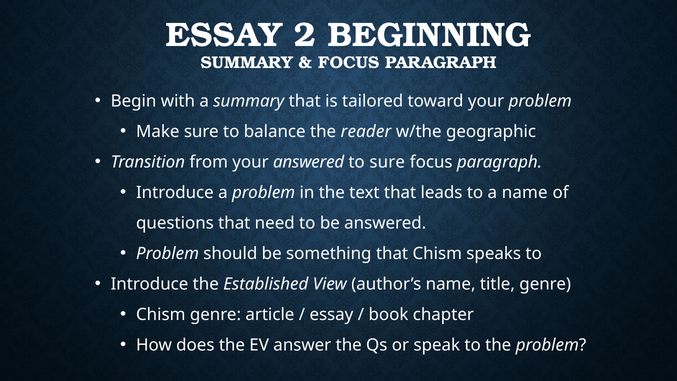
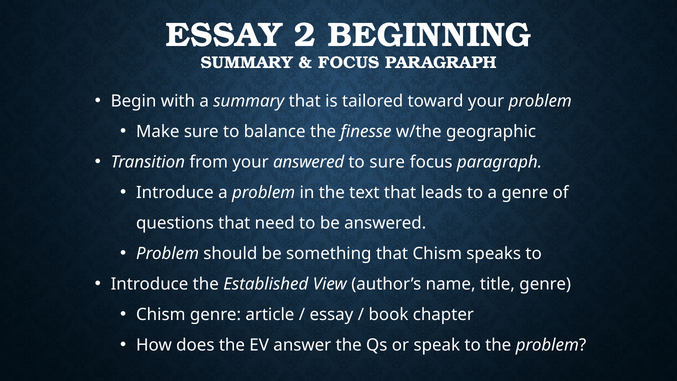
reader: reader -> finesse (366, 132)
a name: name -> genre (525, 193)
